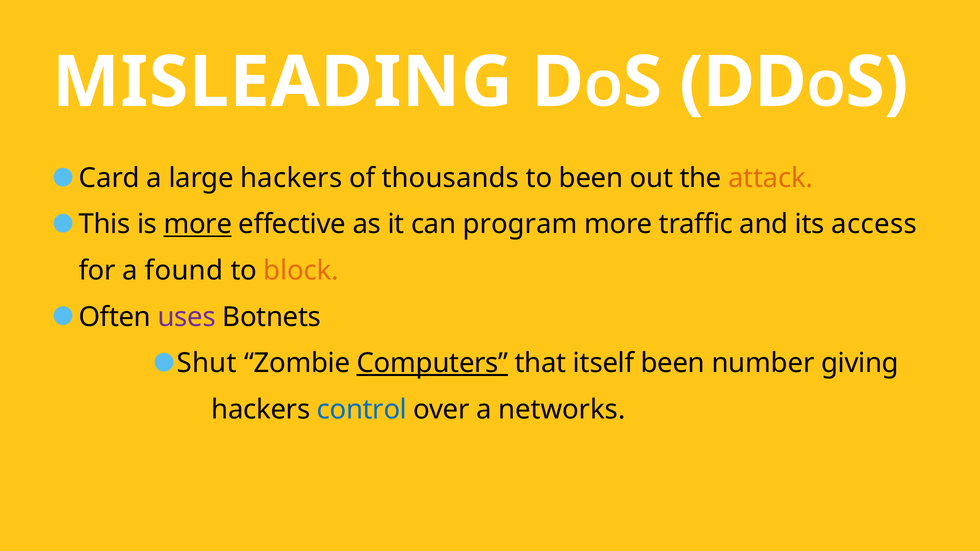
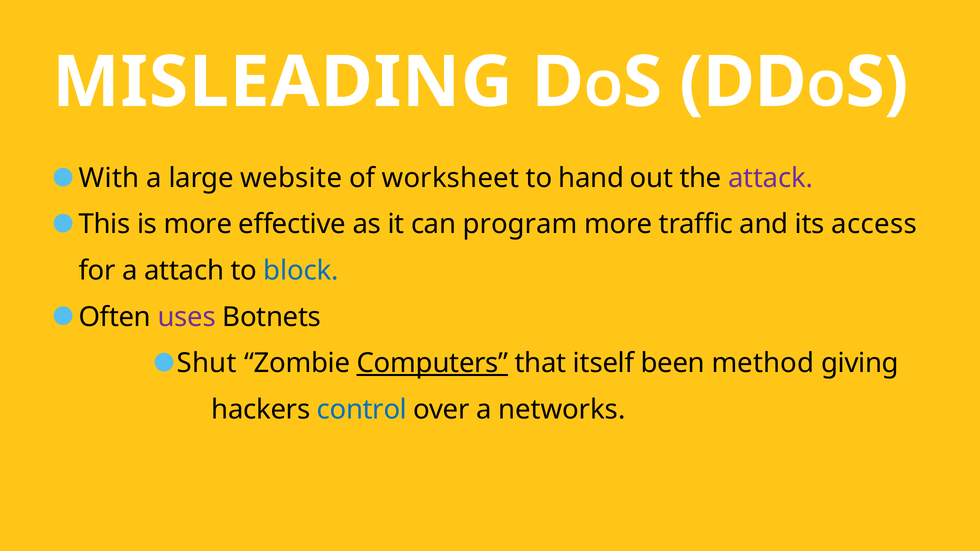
Card: Card -> With (109, 178)
large hackers: hackers -> website (291, 178)
thousands: thousands -> worksheet (450, 178)
to been: been -> hand (591, 178)
attack colour: orange -> purple (771, 178)
more underline: present -> none (198, 224)
found: found -> attach (184, 271)
block colour: orange -> blue (301, 271)
number: number -> method (763, 363)
